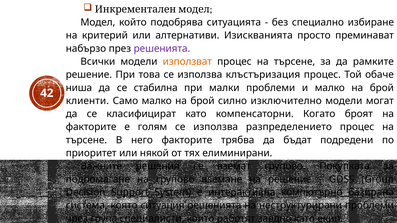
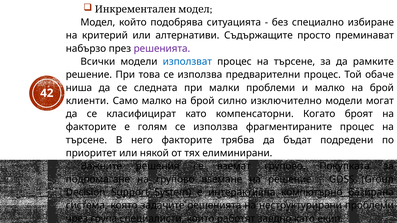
Изискванията: Изискванията -> Съдържащите (258, 35)
използват colour: orange -> blue (187, 62)
клъстъризация: клъстъризация -> предварителни (263, 75)
стабилна: стабилна -> следната (156, 88)
разпределението: разпределението -> фрагментираните (289, 127)
ситуация: ситуация -> задачите (163, 206)
